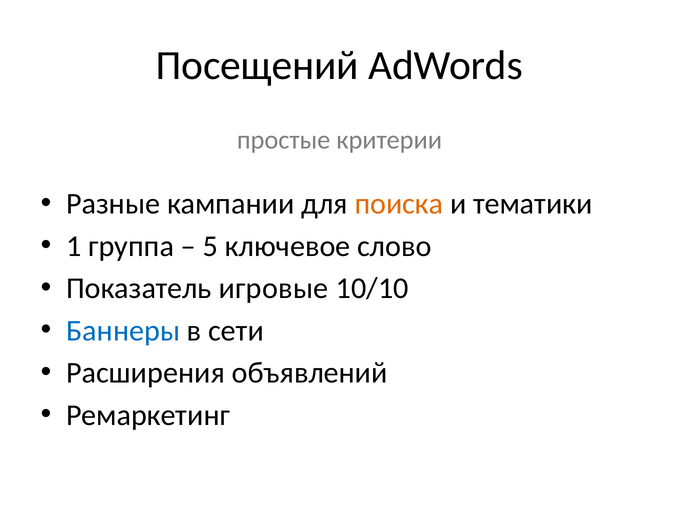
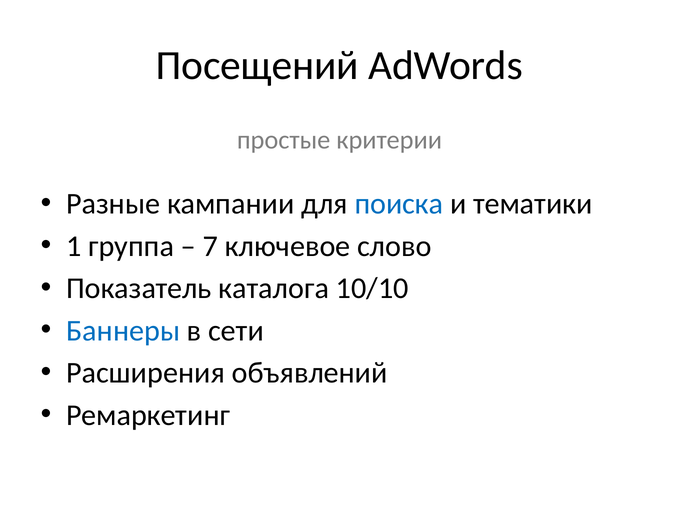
поиска colour: orange -> blue (399, 204)
5: 5 -> 7 (210, 246)
игровые: игровые -> каталога (274, 288)
